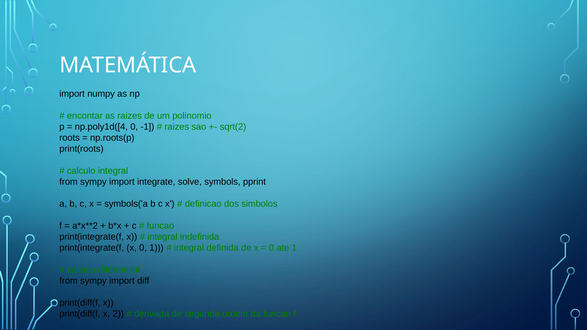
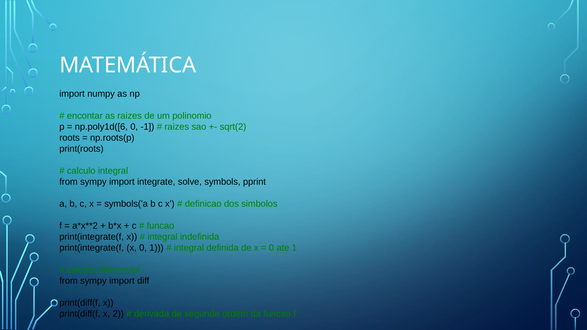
np.poly1d([4: np.poly1d([4 -> np.poly1d([6 (101, 127)
